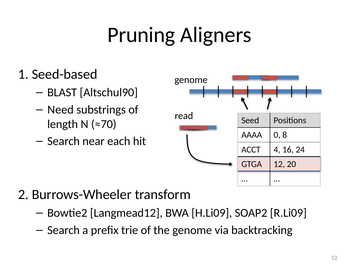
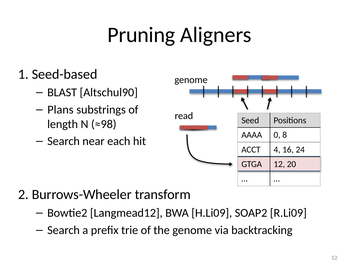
Need: Need -> Plans (60, 109)
≈70: ≈70 -> ≈98 (104, 124)
